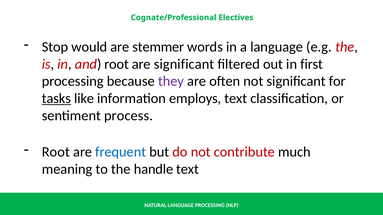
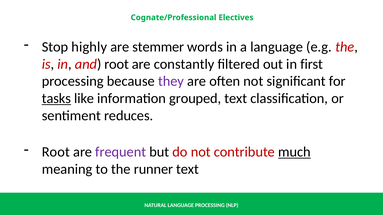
would: would -> highly (89, 47)
are significant: significant -> constantly (184, 64)
employs: employs -> grouped (195, 99)
process: process -> reduces (129, 116)
frequent colour: blue -> purple (121, 152)
much underline: none -> present (294, 152)
handle: handle -> runner (153, 170)
